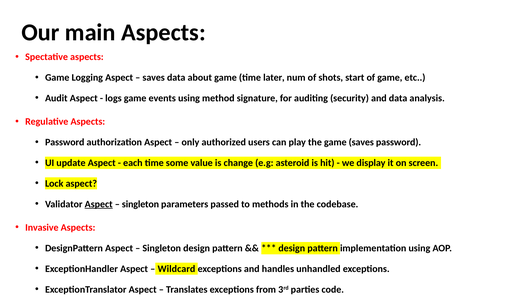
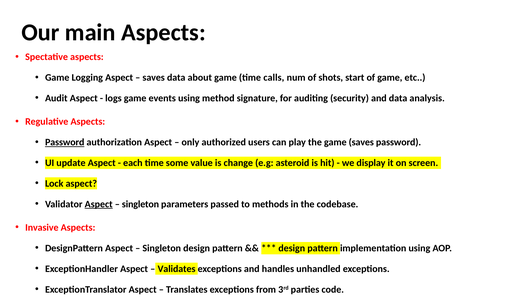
later: later -> calls (274, 78)
Password underline: none -> present (65, 142)
Wildcard: Wildcard -> Validates (177, 269)
